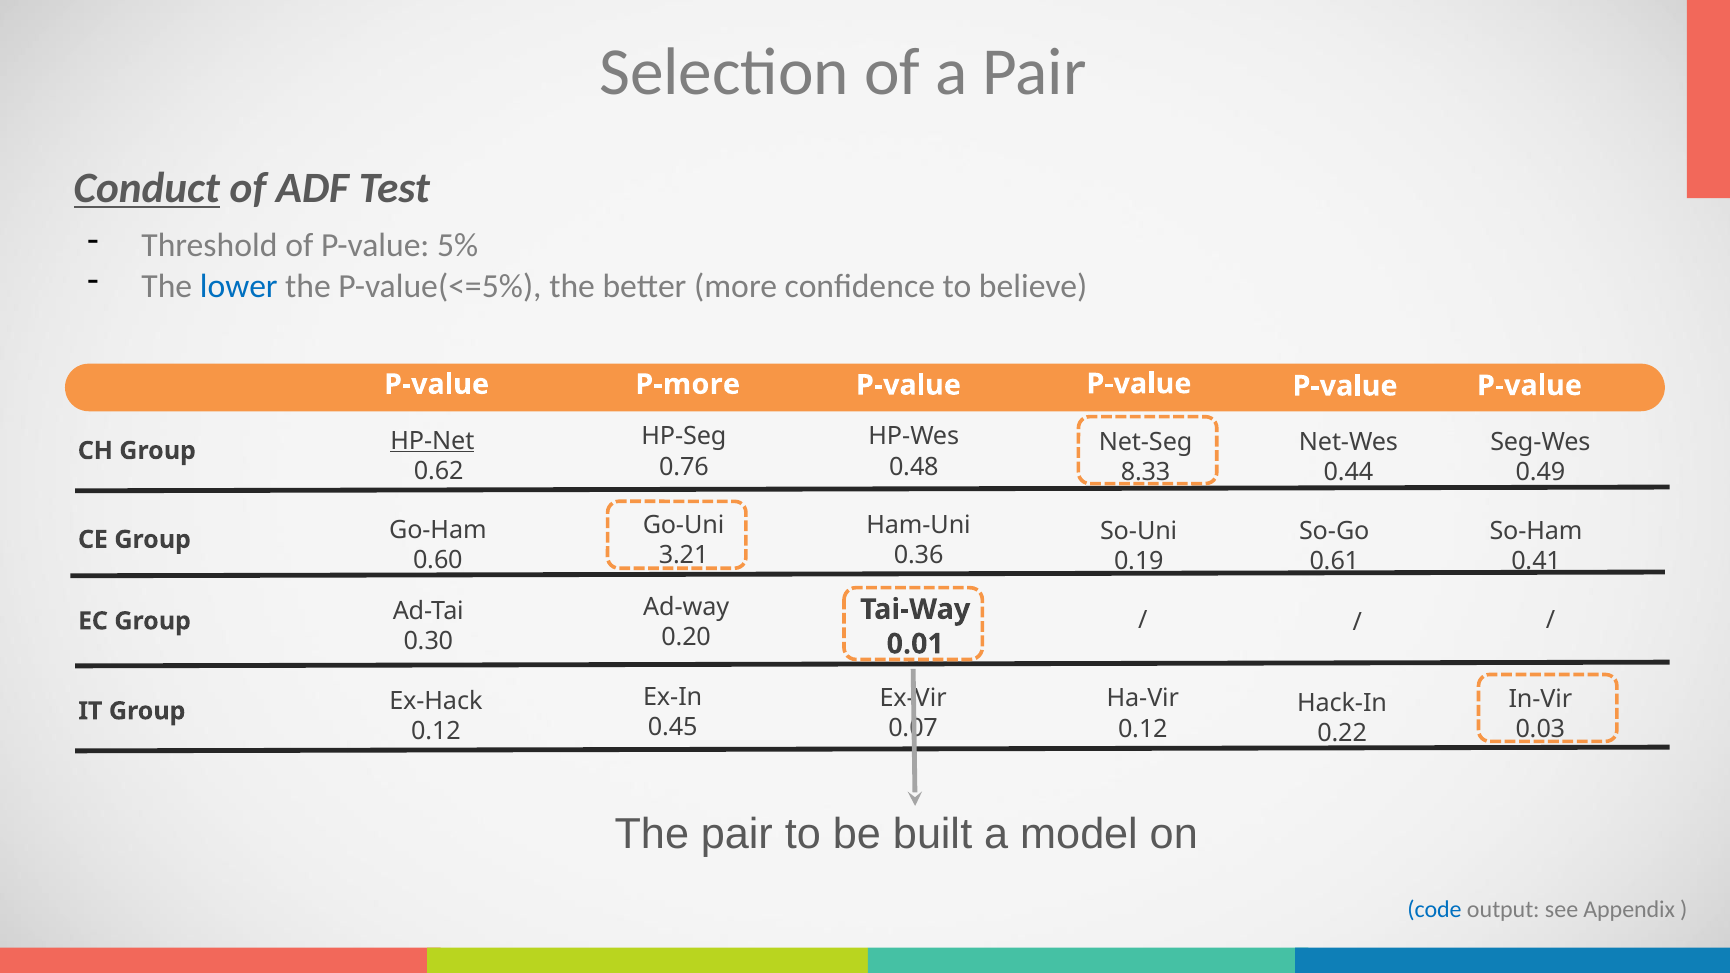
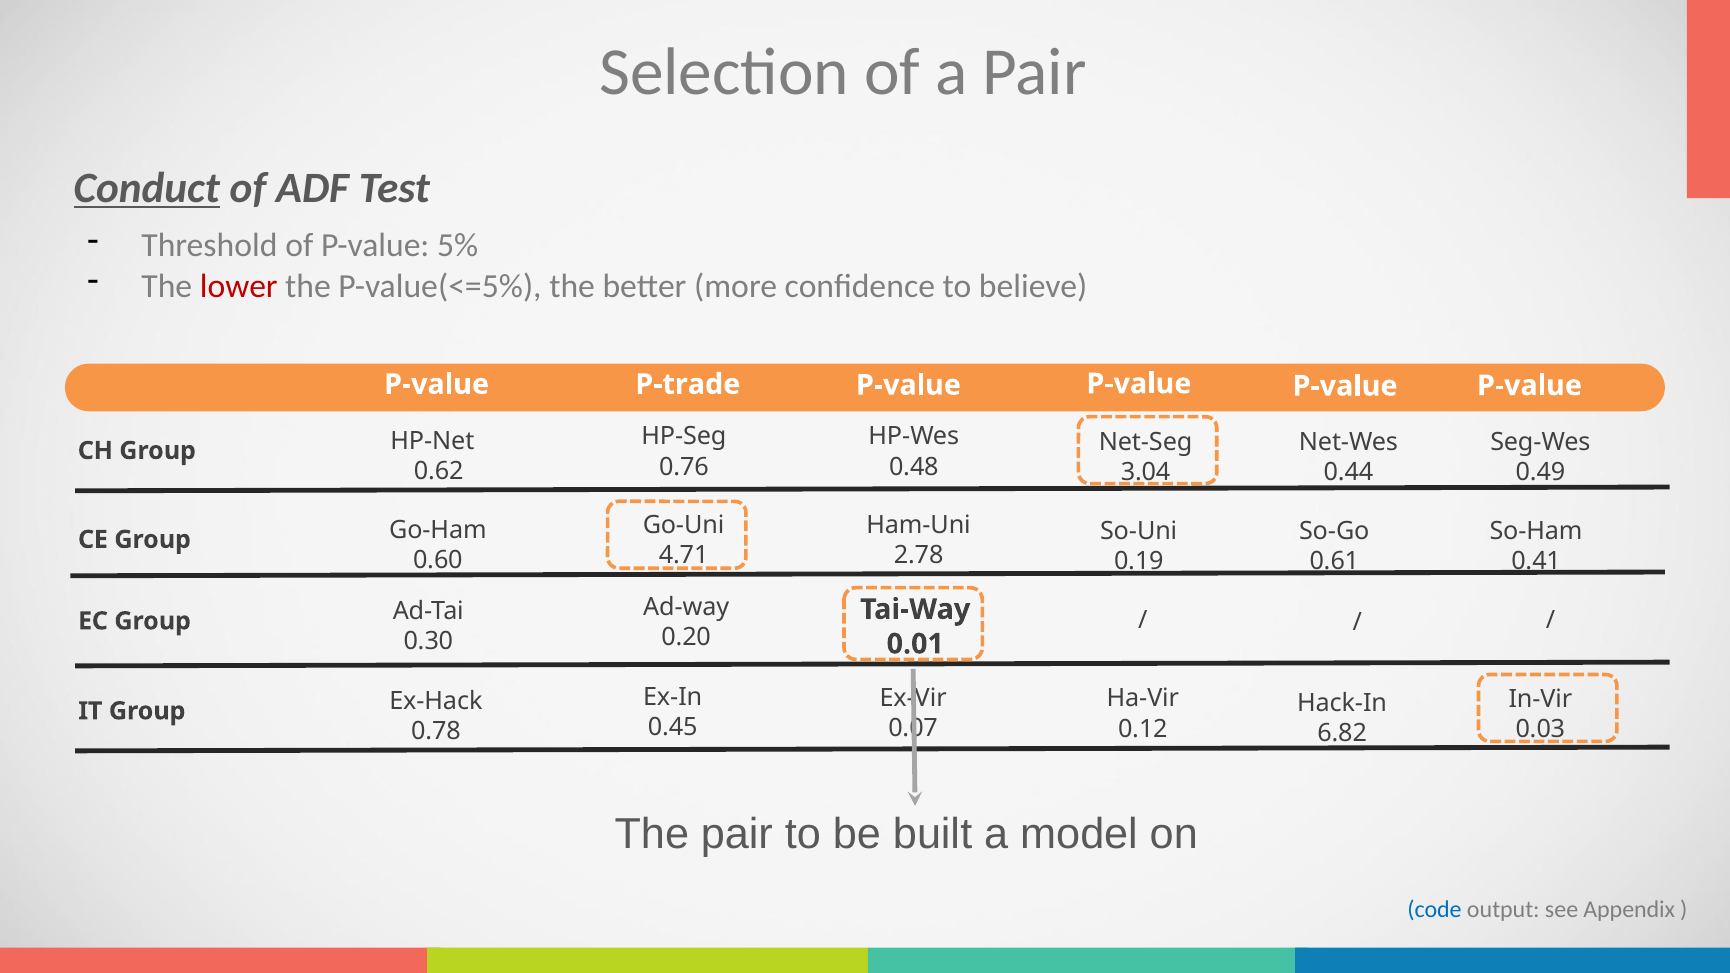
lower colour: blue -> red (239, 286)
P-more: P-more -> P-trade (688, 384)
HP-Net underline: present -> none (432, 441)
8.33: 8.33 -> 3.04 (1146, 473)
3.21: 3.21 -> 4.71 (684, 556)
0.36: 0.36 -> 2.78 (919, 556)
0.12: 0.12 -> 0.78 (436, 732)
0.22: 0.22 -> 6.82 (1342, 733)
